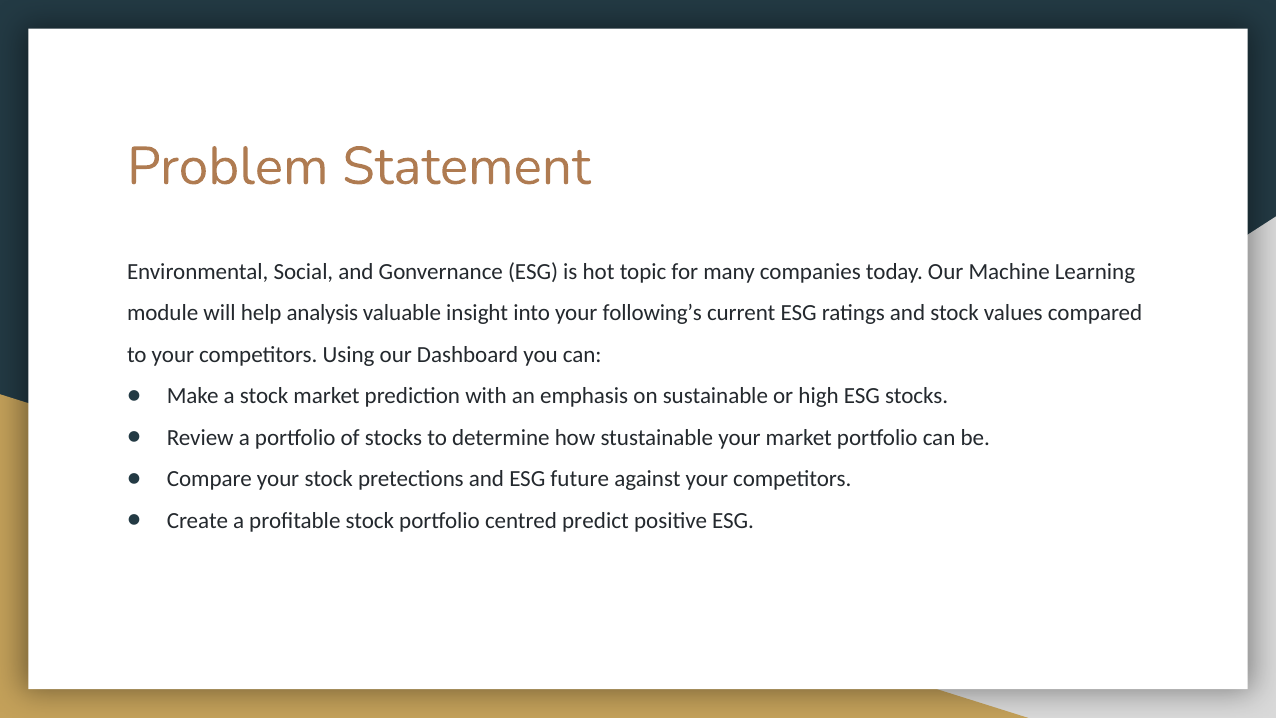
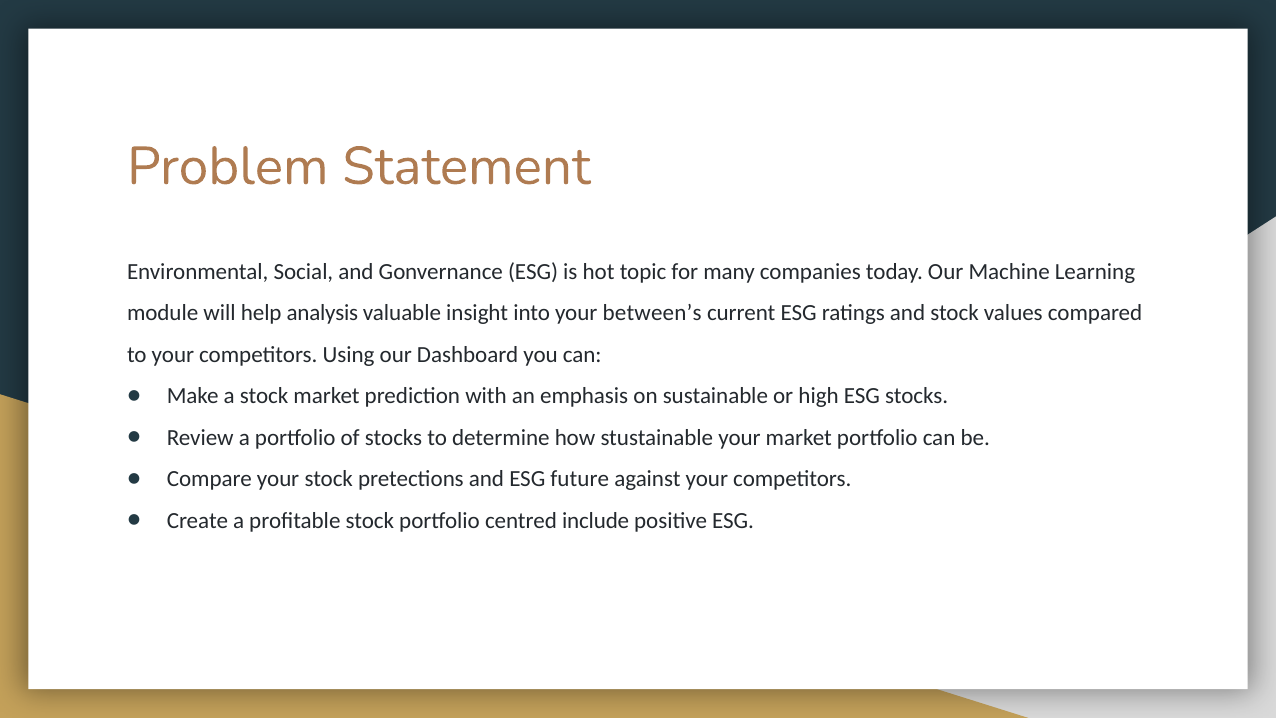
following’s: following’s -> between’s (652, 313)
predict: predict -> include (596, 520)
